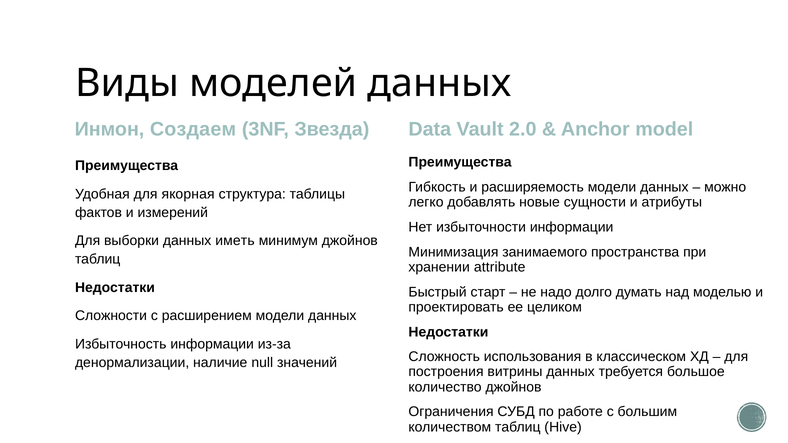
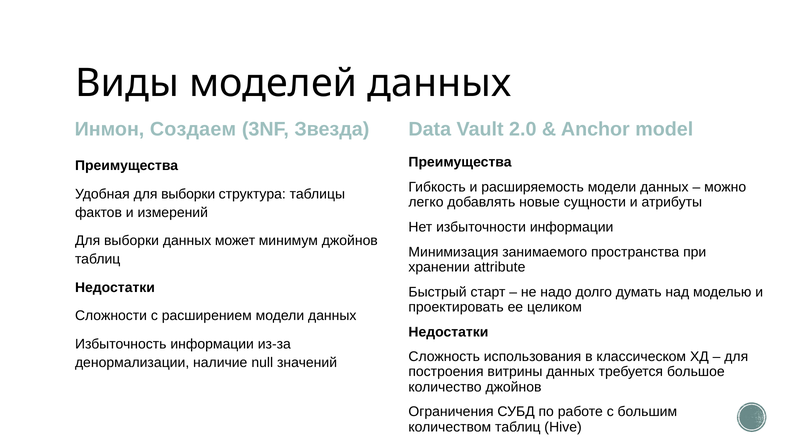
Удобная для якорная: якорная -> выборки (188, 194)
иметь: иметь -> может (235, 241)
